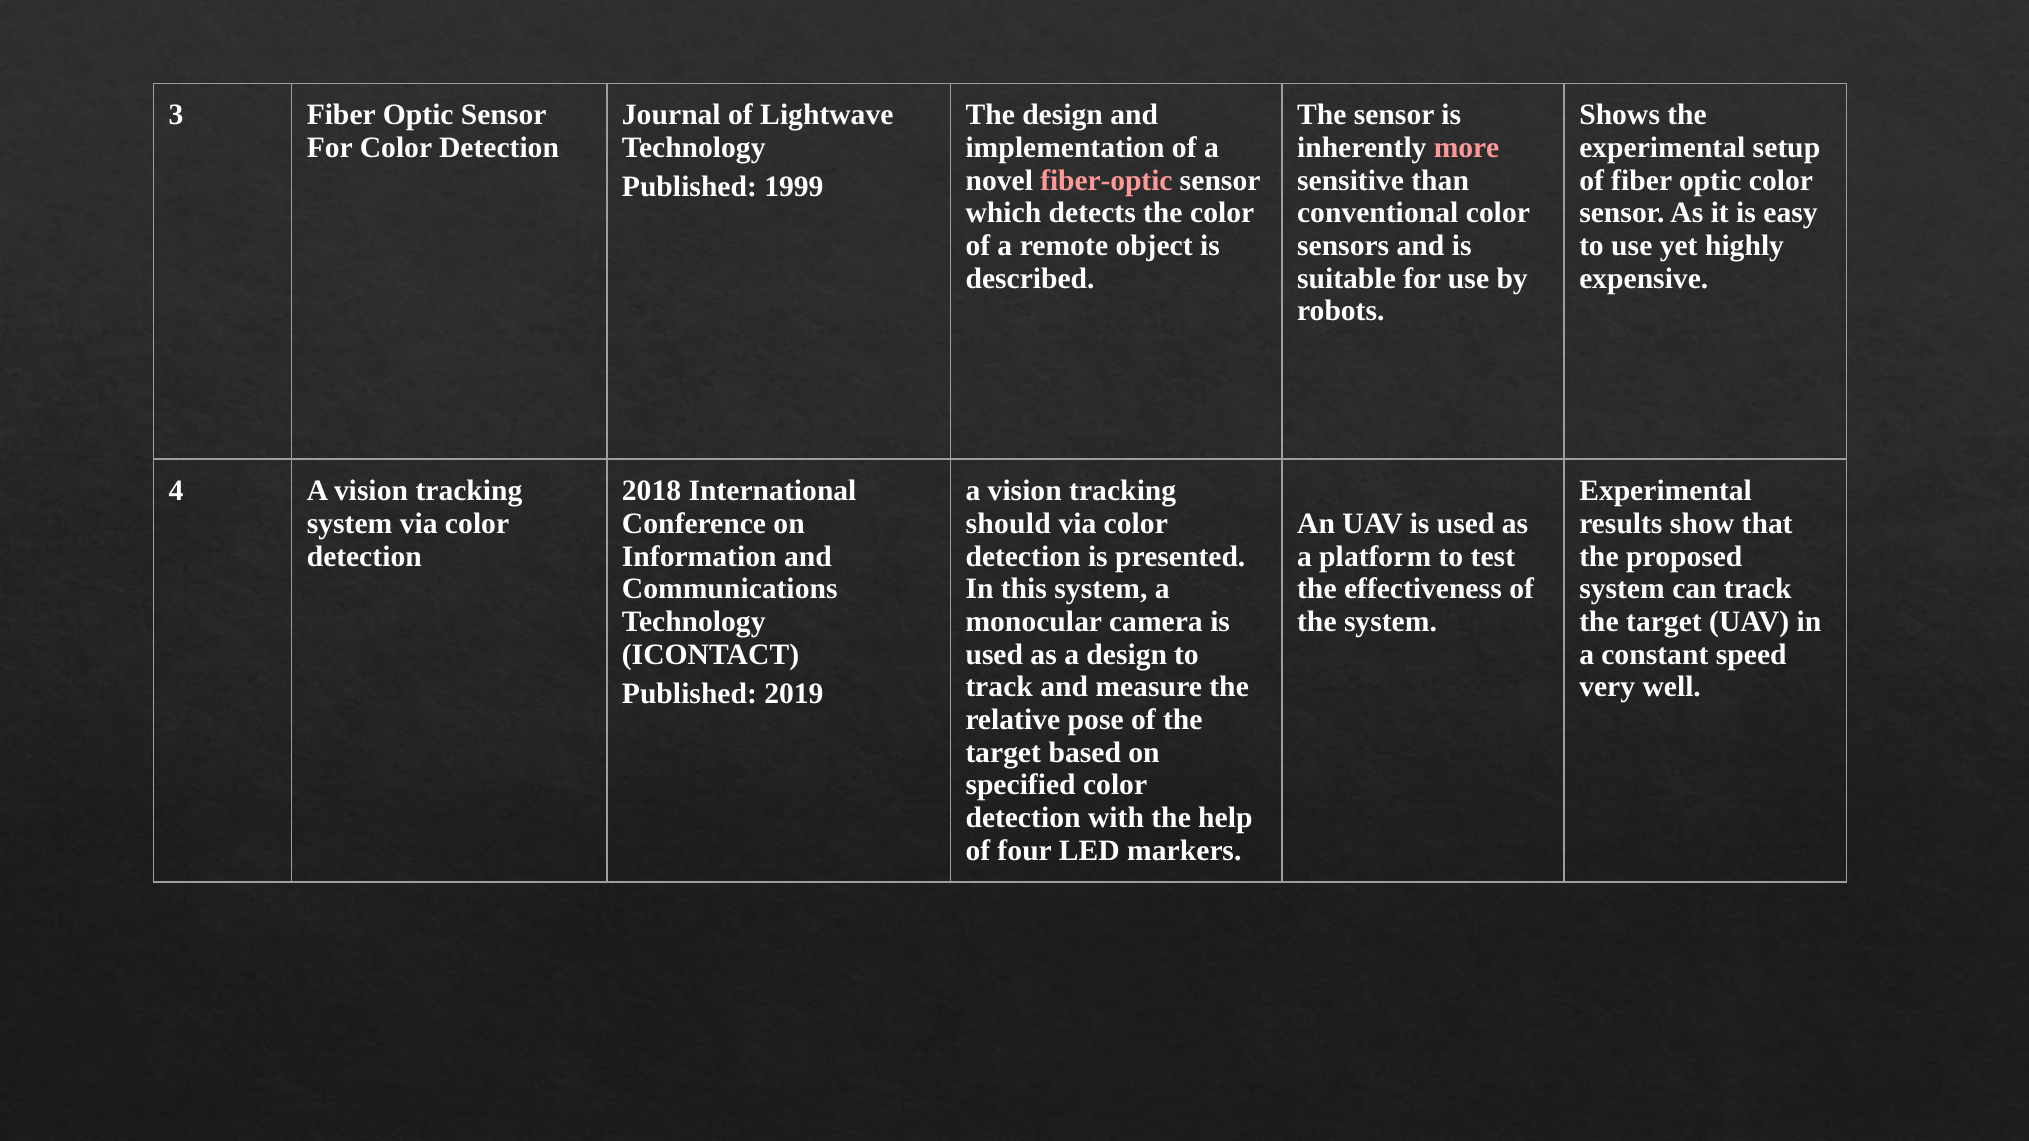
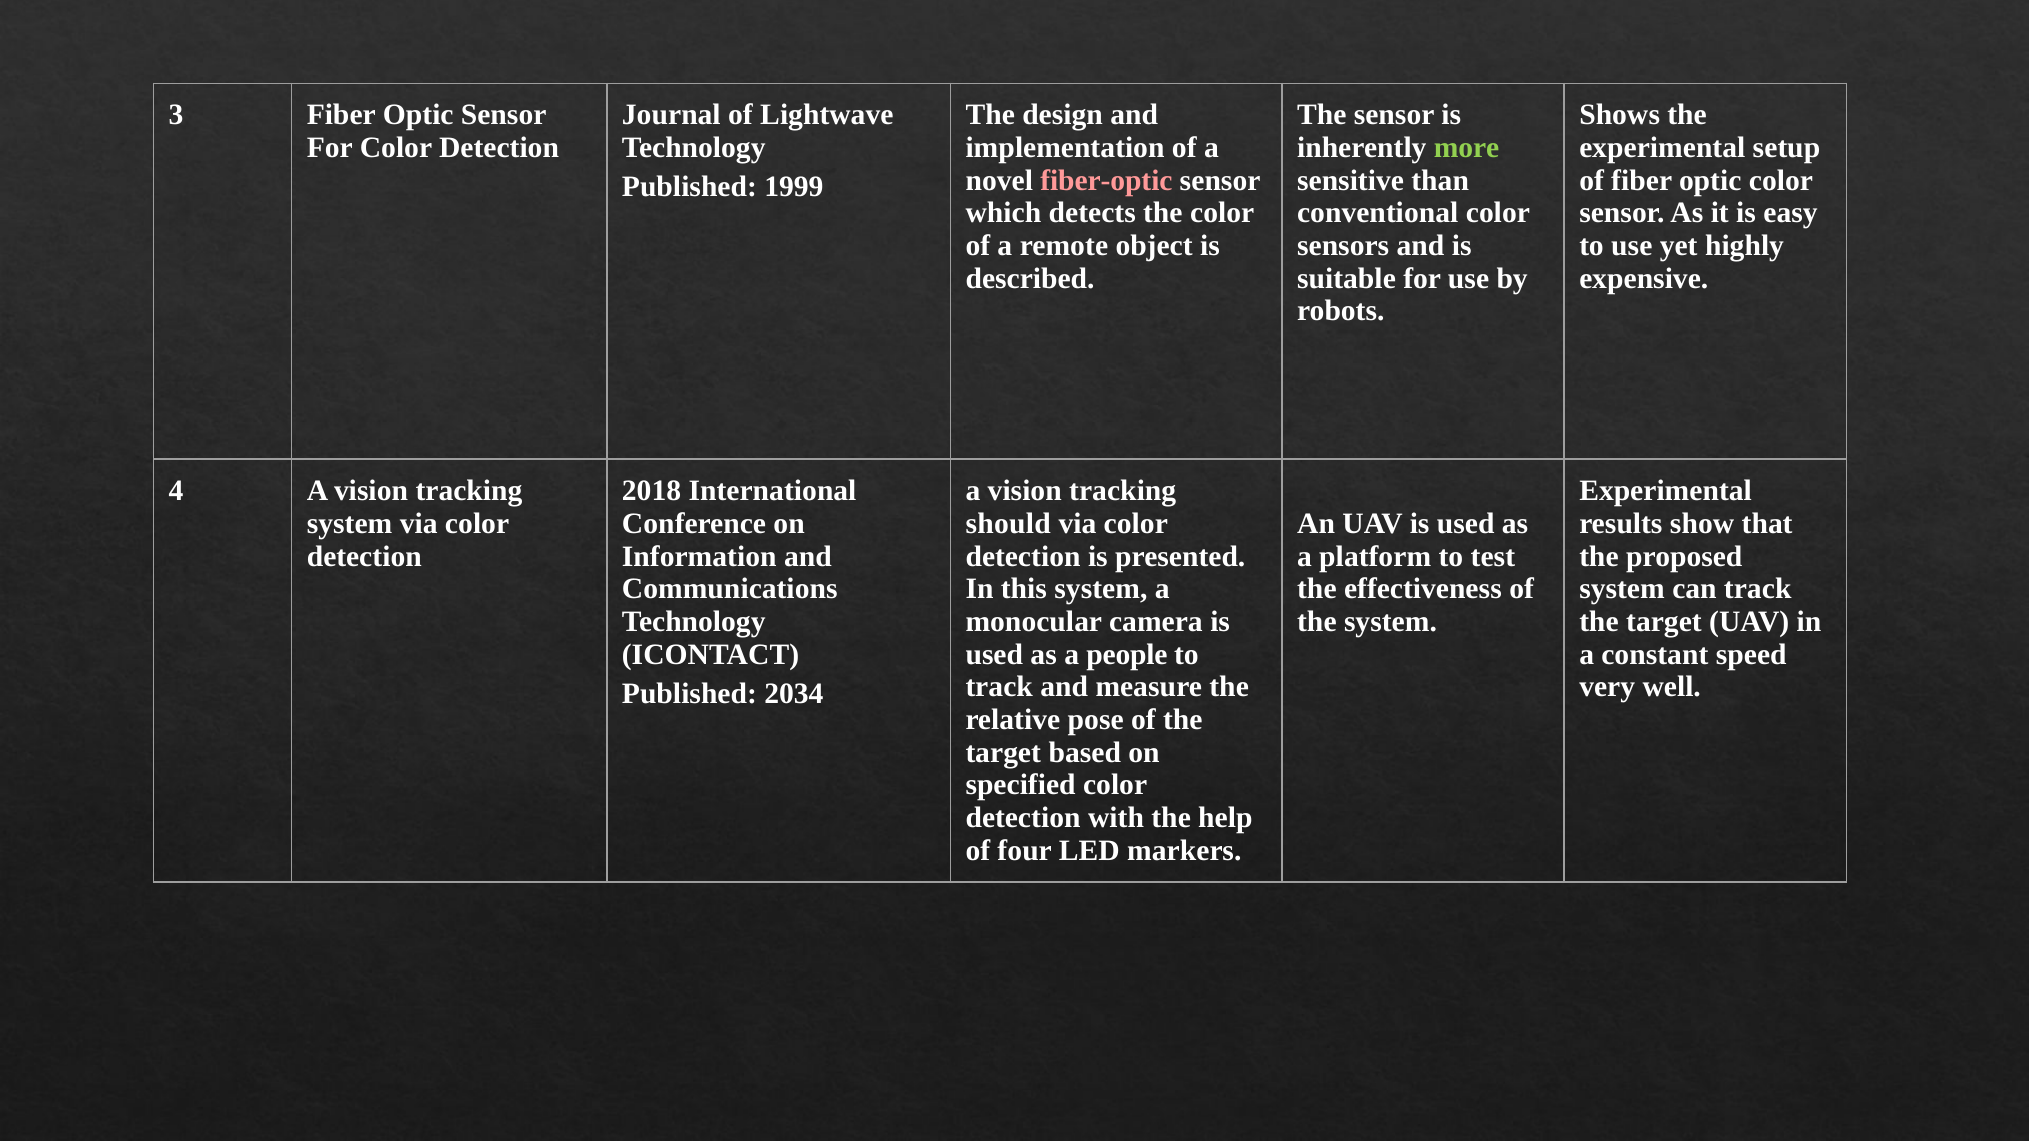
more colour: pink -> light green (1467, 148)
a design: design -> people (1127, 655)
2019: 2019 -> 2034 (794, 694)
